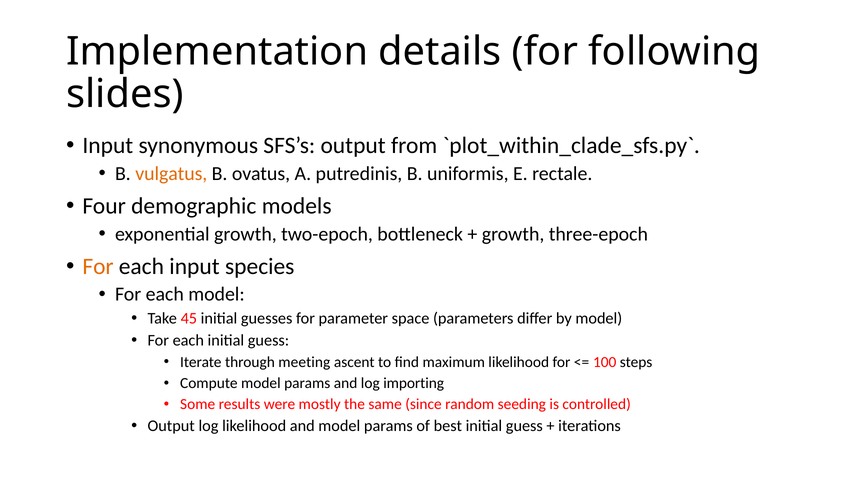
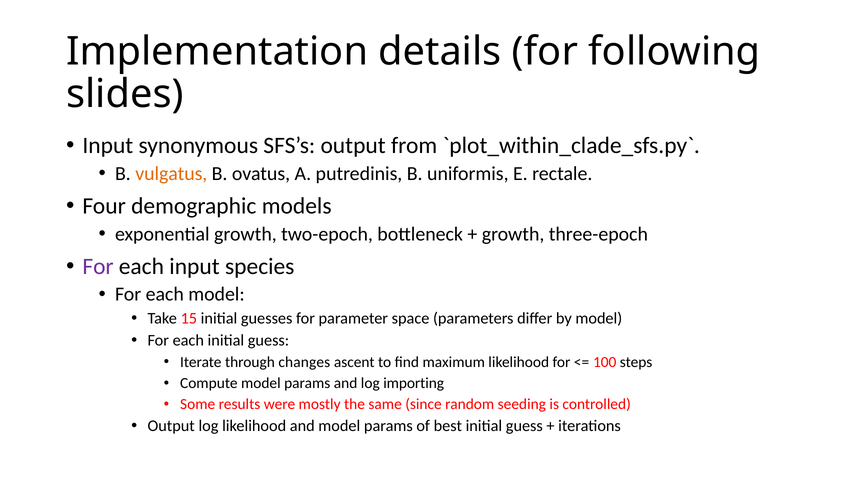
For colour: orange -> purple (98, 267)
45: 45 -> 15 (189, 319)
meeting: meeting -> changes (304, 362)
